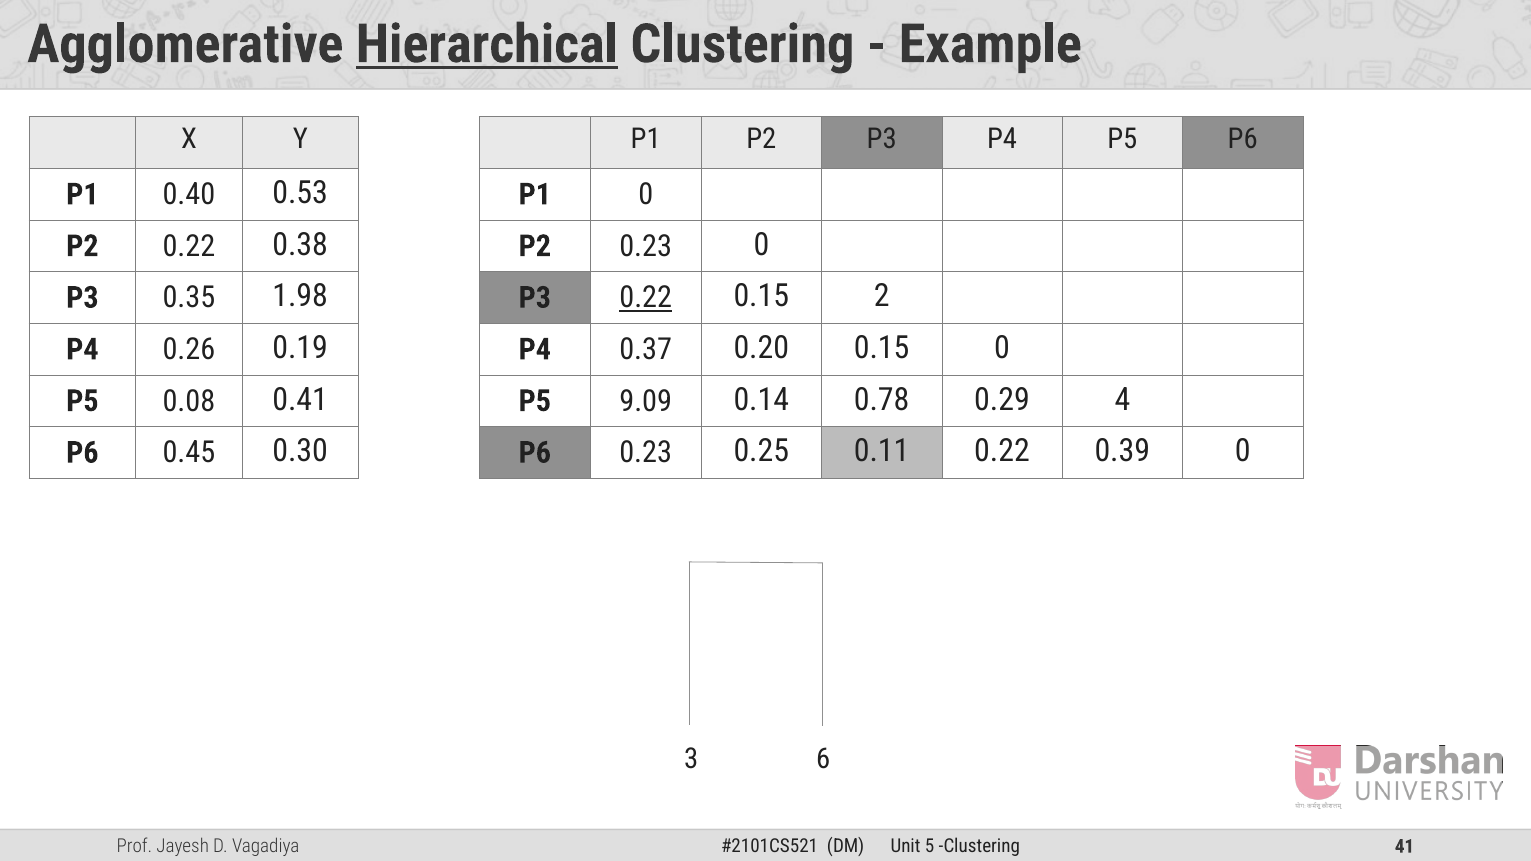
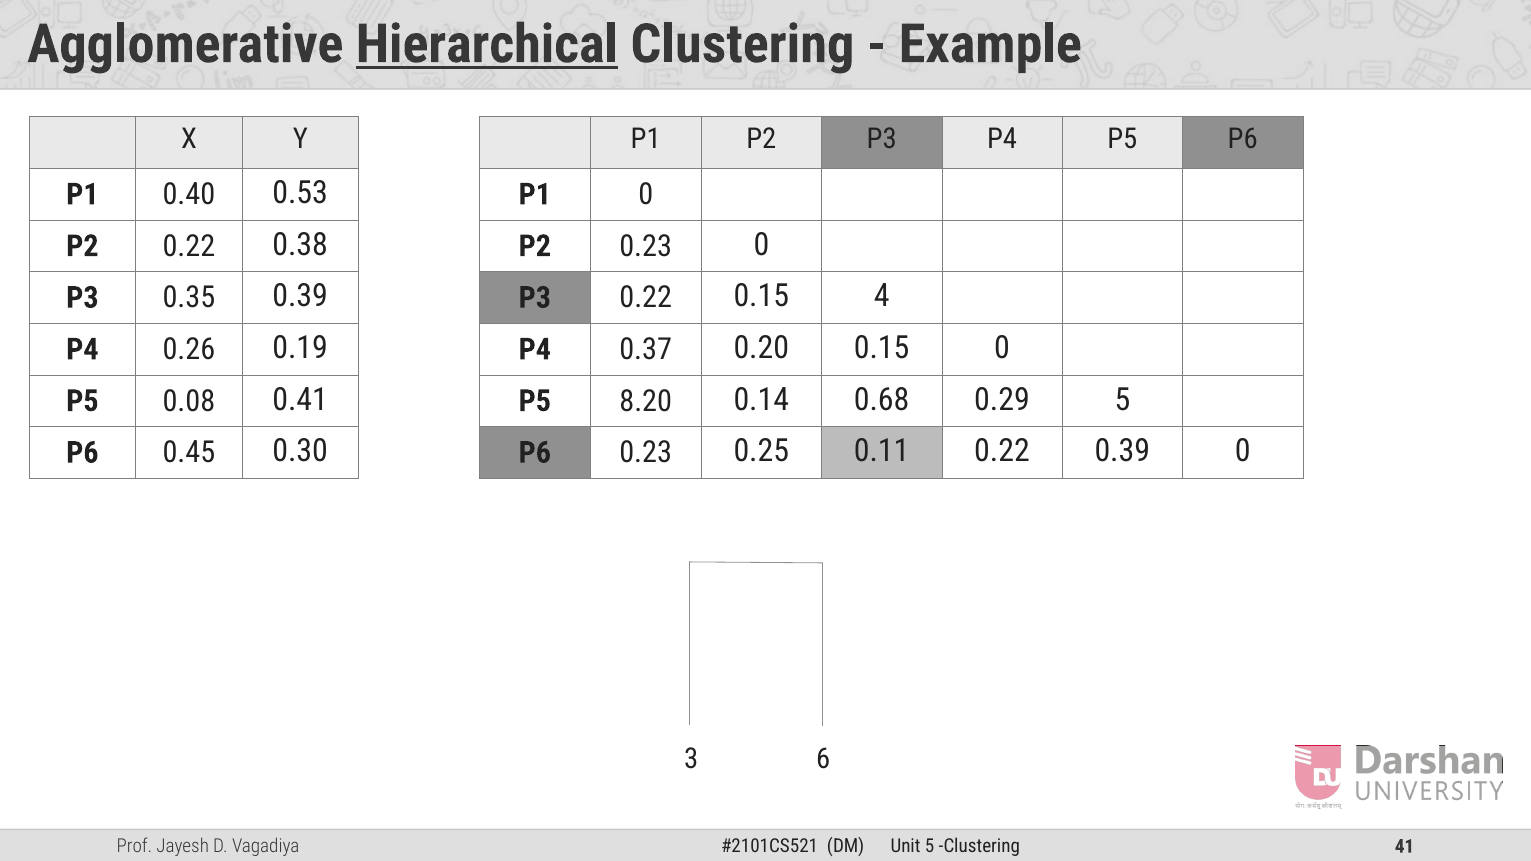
0.35 1.98: 1.98 -> 0.39 (300, 296)
0.22 underline: present -> none (646, 298)
2: 2 -> 4 (882, 296)
9.09: 9.09 -> 8.20 (646, 401)
0.78: 0.78 -> 0.68 (882, 400)
0.29 4: 4 -> 5 (1122, 400)
